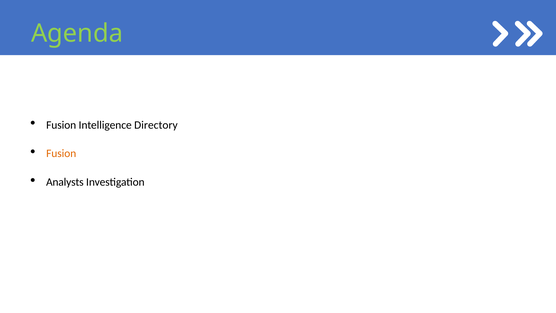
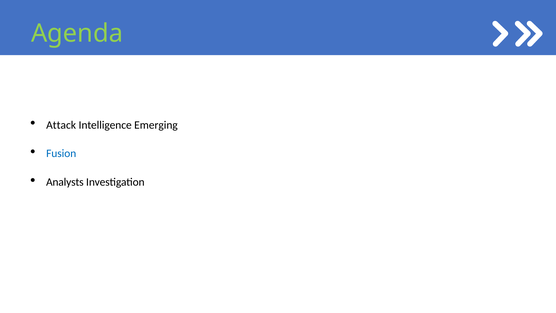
Fusion: Fusion -> Attack (61, 125)
Directory: Directory -> Emerging (156, 125)
Fusion colour: orange -> blue (61, 153)
